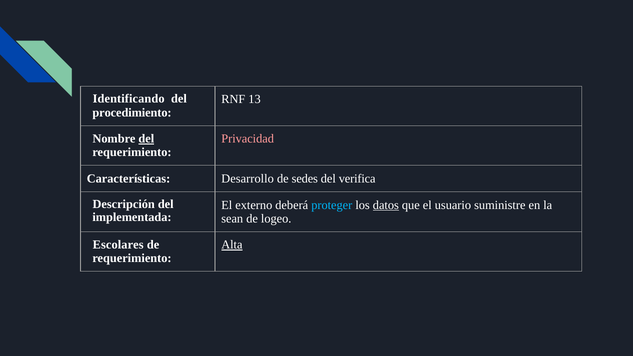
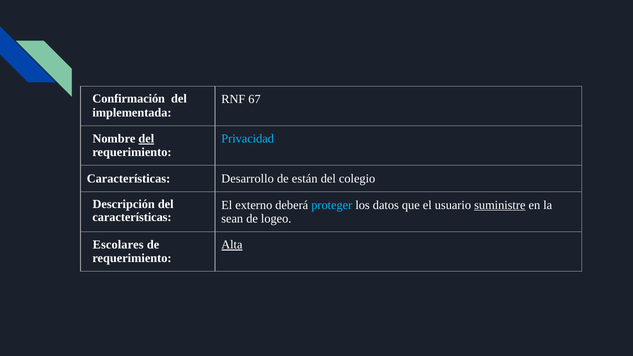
Identificando: Identificando -> Confirmación (129, 99)
13: 13 -> 67 (254, 99)
procedimiento: procedimiento -> implementada (132, 113)
Privacidad colour: pink -> light blue (248, 139)
sedes: sedes -> están (305, 179)
verifica: verifica -> colegio (357, 179)
datos underline: present -> none (386, 205)
suministre underline: none -> present (500, 205)
implementada: implementada -> características (132, 217)
